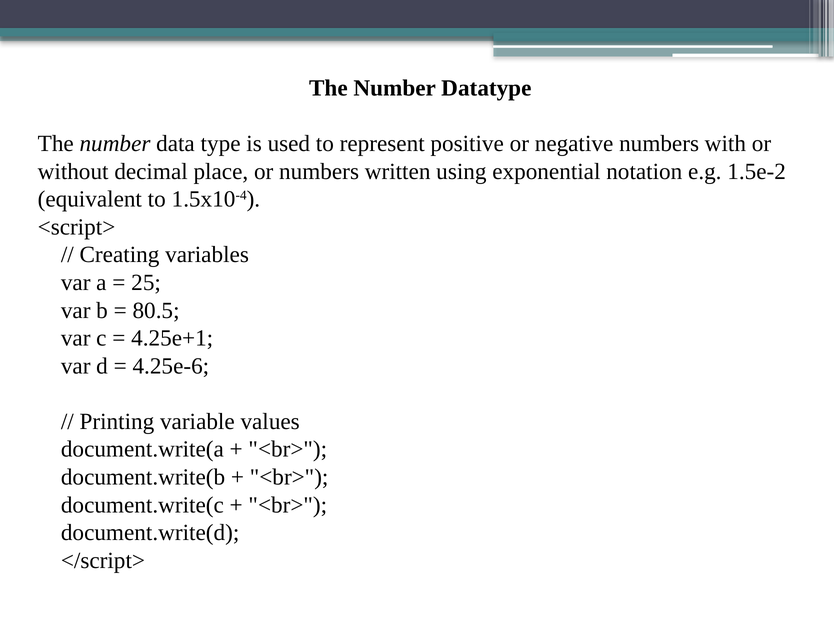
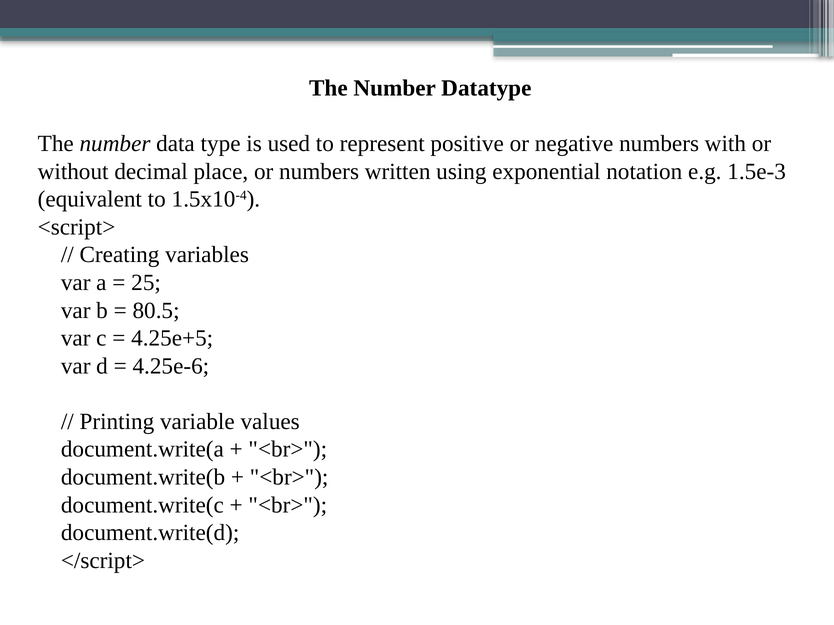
1.5e-2: 1.5e-2 -> 1.5e-3 (757, 172)
4.25e+1: 4.25e+1 -> 4.25e+5 (172, 338)
